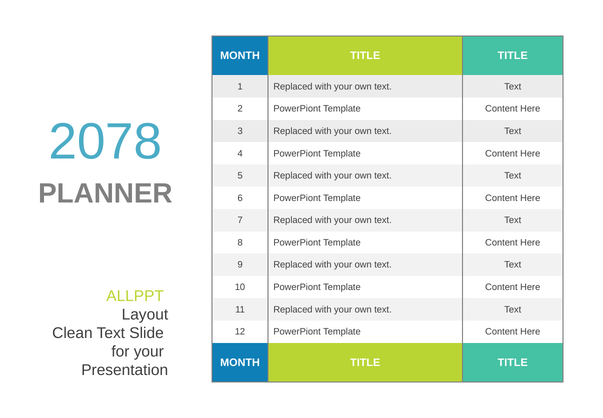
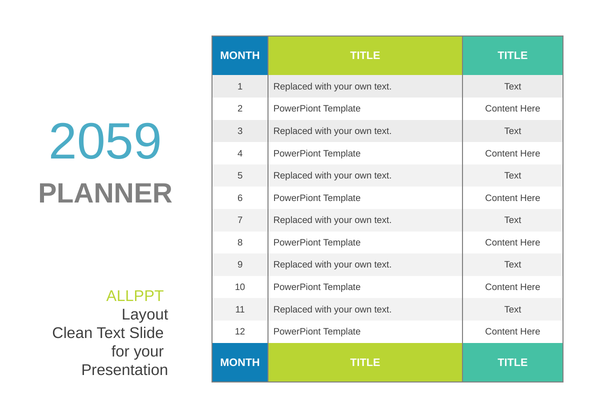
2078: 2078 -> 2059 (105, 142)
